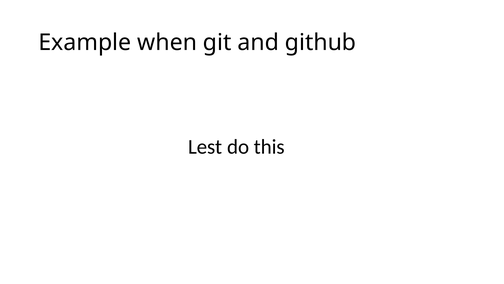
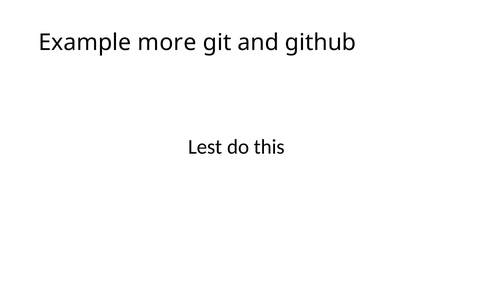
when: when -> more (167, 42)
